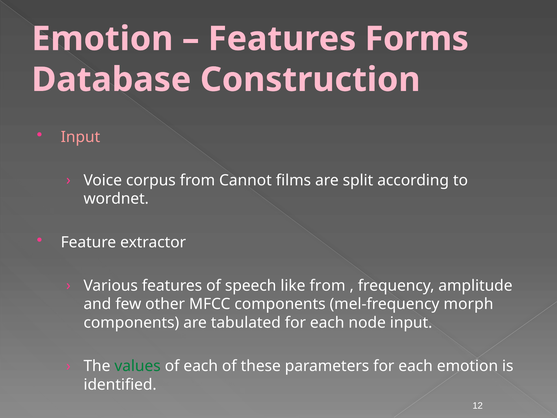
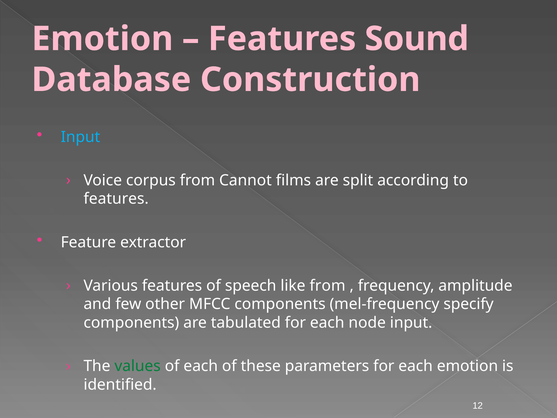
Forms: Forms -> Sound (417, 39)
Input colour: pink -> light blue (80, 137)
wordnet: wordnet -> features (116, 199)
morph: morph -> specify (469, 304)
